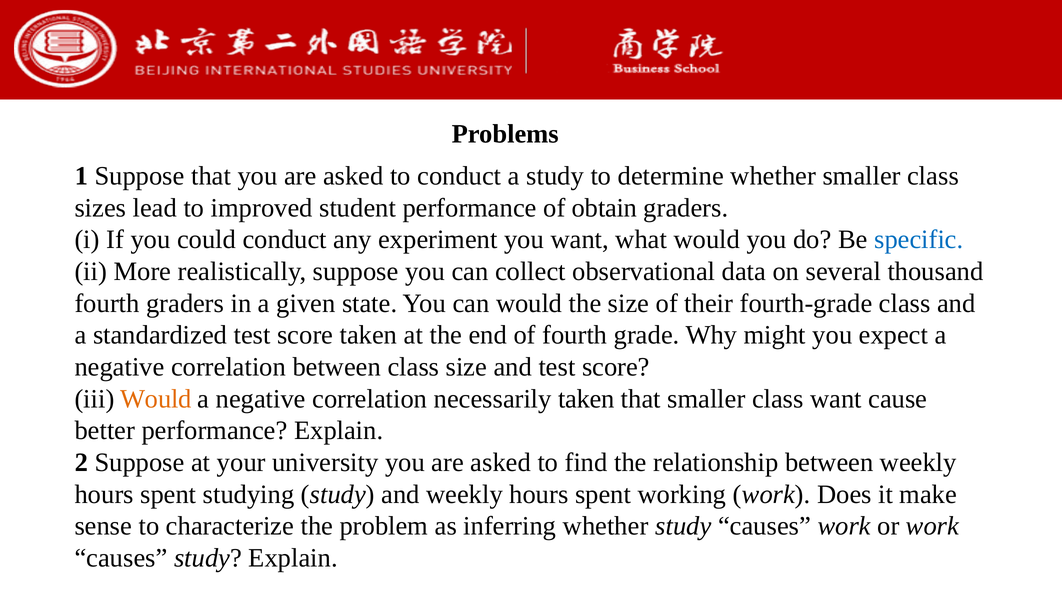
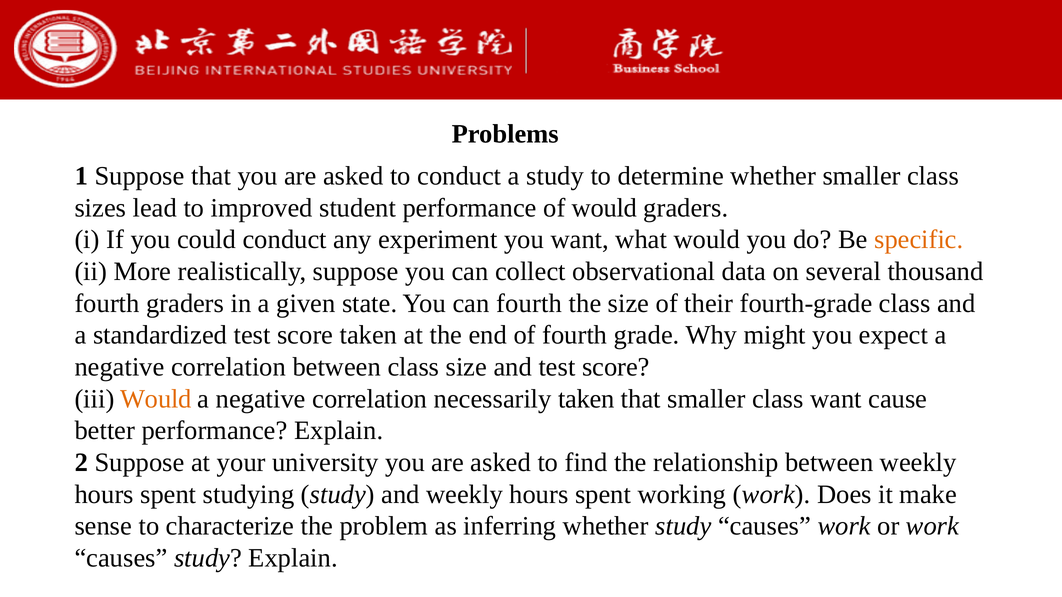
of obtain: obtain -> would (605, 208)
specific colour: blue -> orange (919, 240)
can would: would -> fourth (529, 304)
